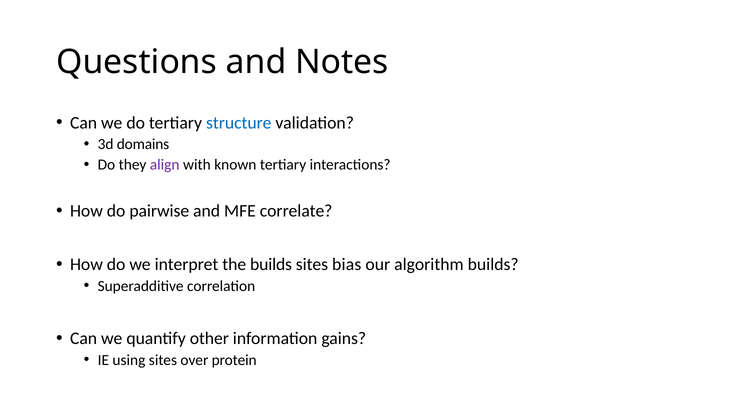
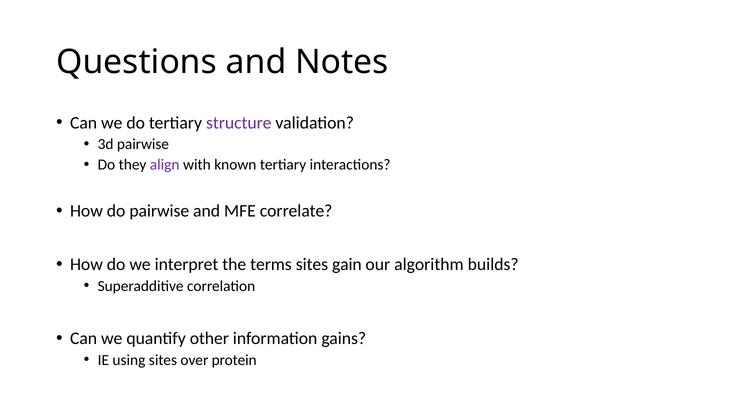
structure colour: blue -> purple (239, 123)
3d domains: domains -> pairwise (143, 144)
the builds: builds -> terms (271, 264)
bias: bias -> gain (347, 264)
